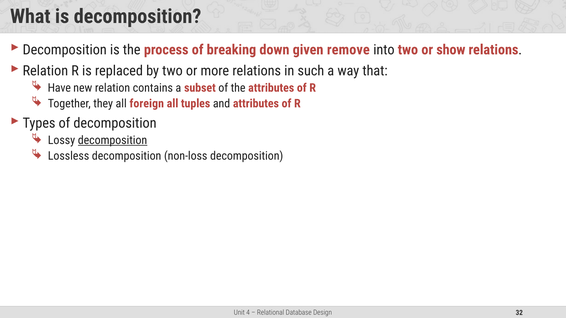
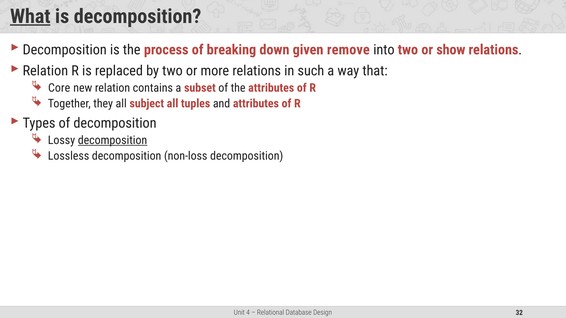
What underline: none -> present (30, 16)
Have: Have -> Core (59, 88)
foreign: foreign -> subject (147, 104)
